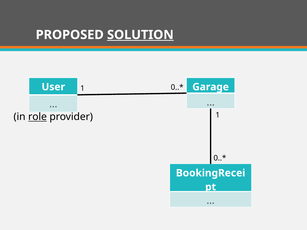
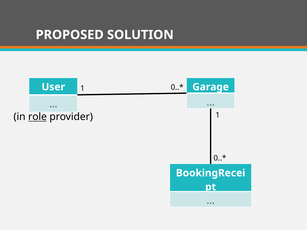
SOLUTION underline: present -> none (140, 35)
